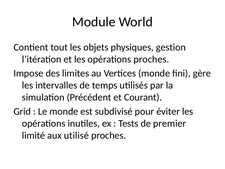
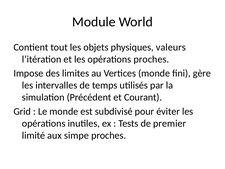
gestion: gestion -> valeurs (171, 47)
utilisé: utilisé -> simpe (76, 135)
